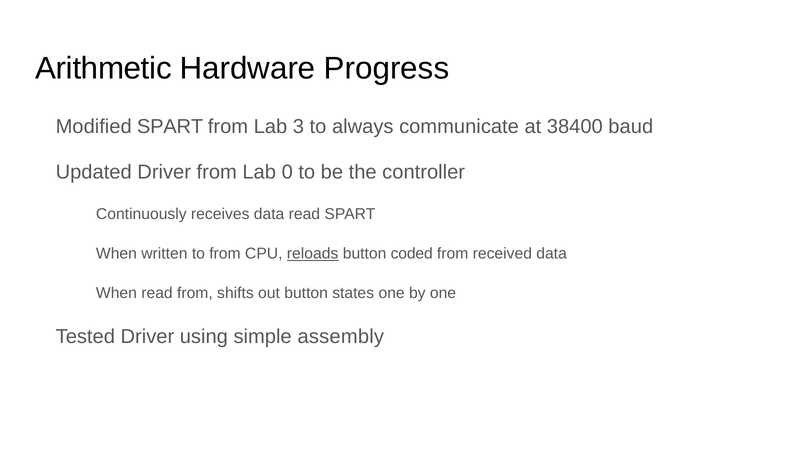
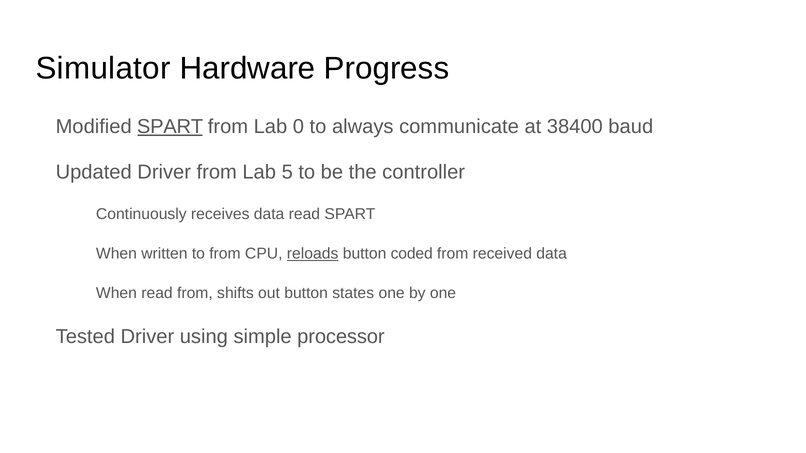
Arithmetic: Arithmetic -> Simulator (103, 68)
SPART underline: none -> present (170, 127)
3: 3 -> 0 (298, 127)
0: 0 -> 5 (287, 172)
assembly: assembly -> processor (341, 337)
